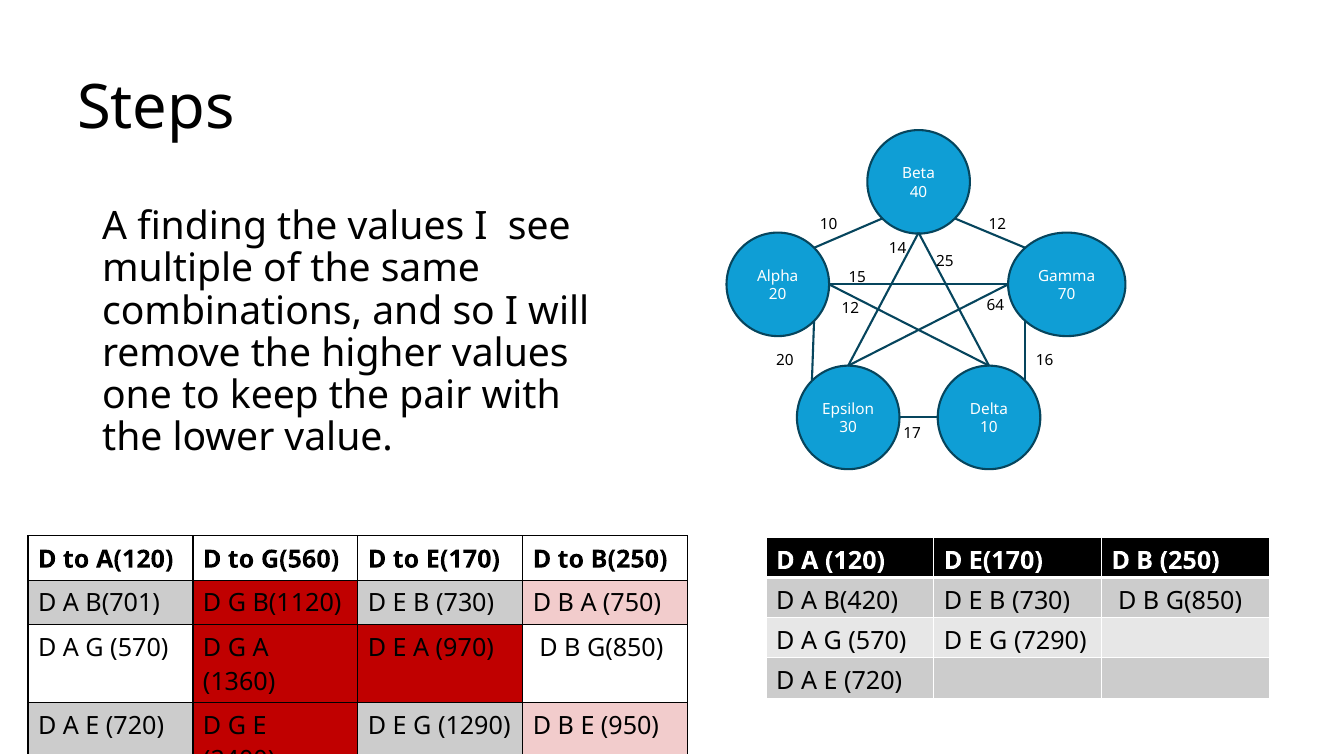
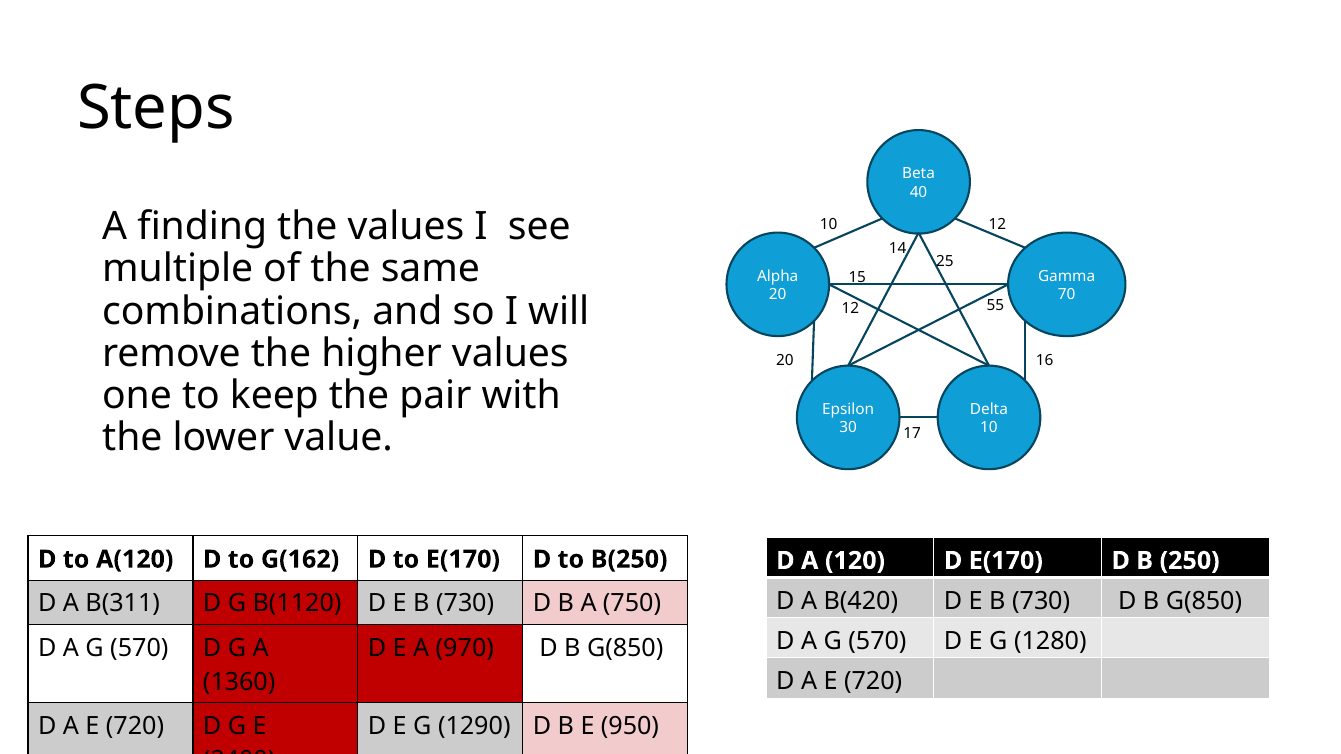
64: 64 -> 55 (996, 305)
G(560: G(560 -> G(162 (300, 560)
B(701: B(701 -> B(311 (123, 604)
7290: 7290 -> 1280 (1050, 641)
